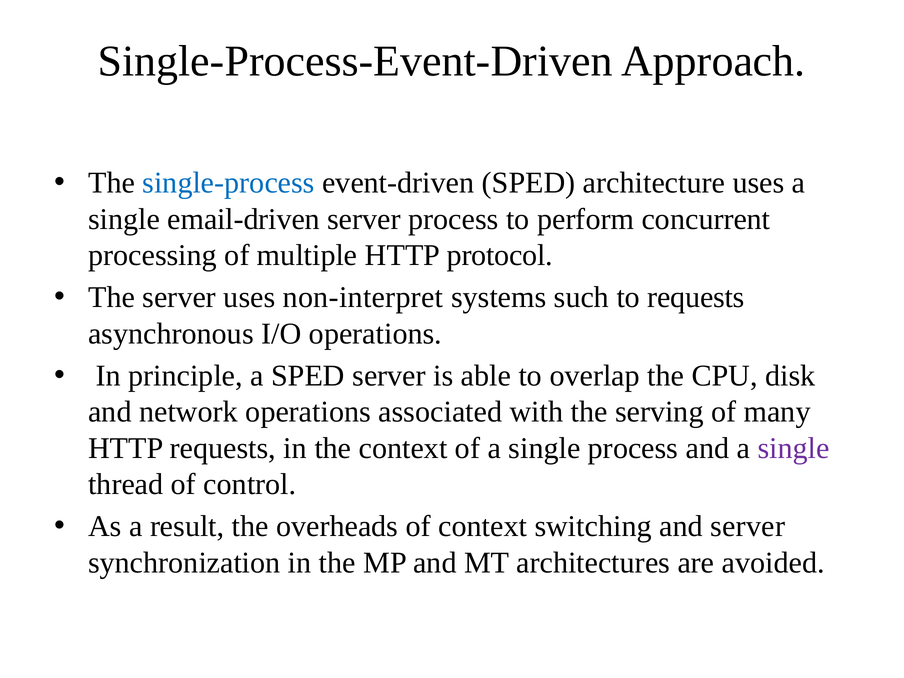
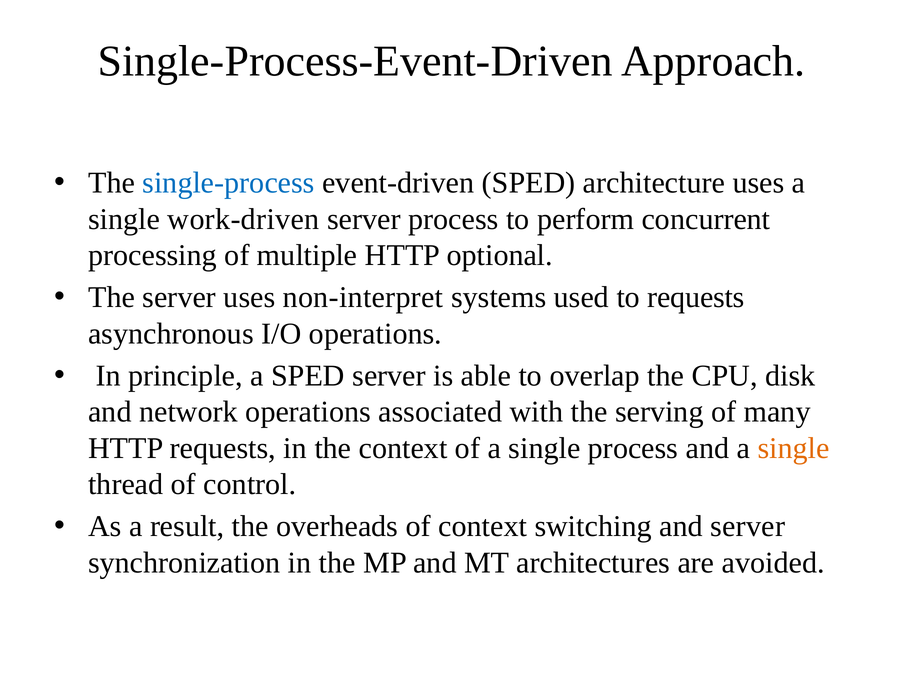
email-driven: email-driven -> work-driven (243, 219)
protocol: protocol -> optional (500, 255)
such: such -> used (581, 297)
single colour: purple -> orange (793, 448)
